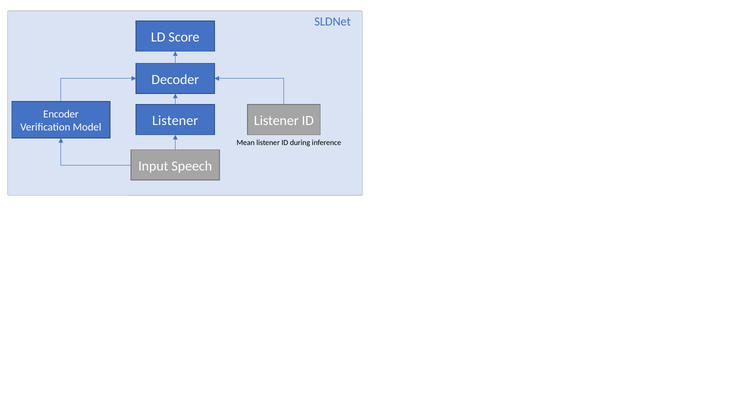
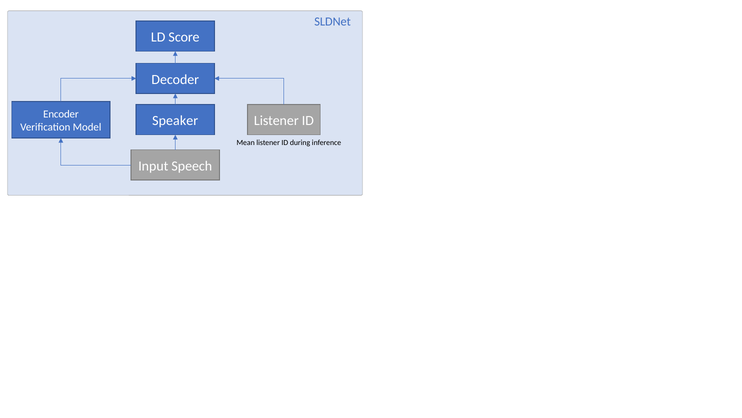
Listener: Listener -> Speaker (175, 120)
